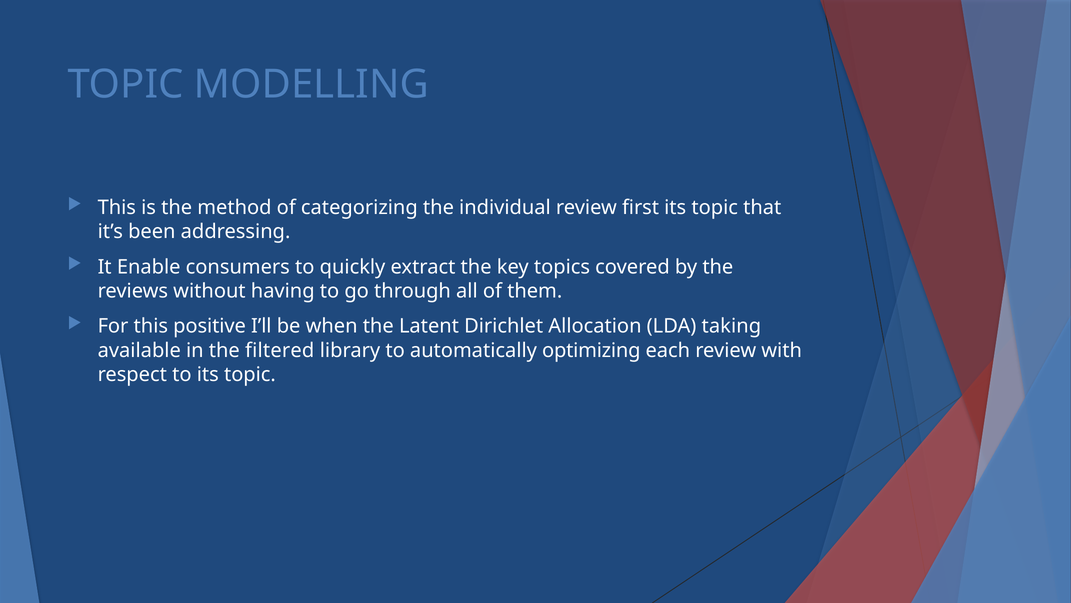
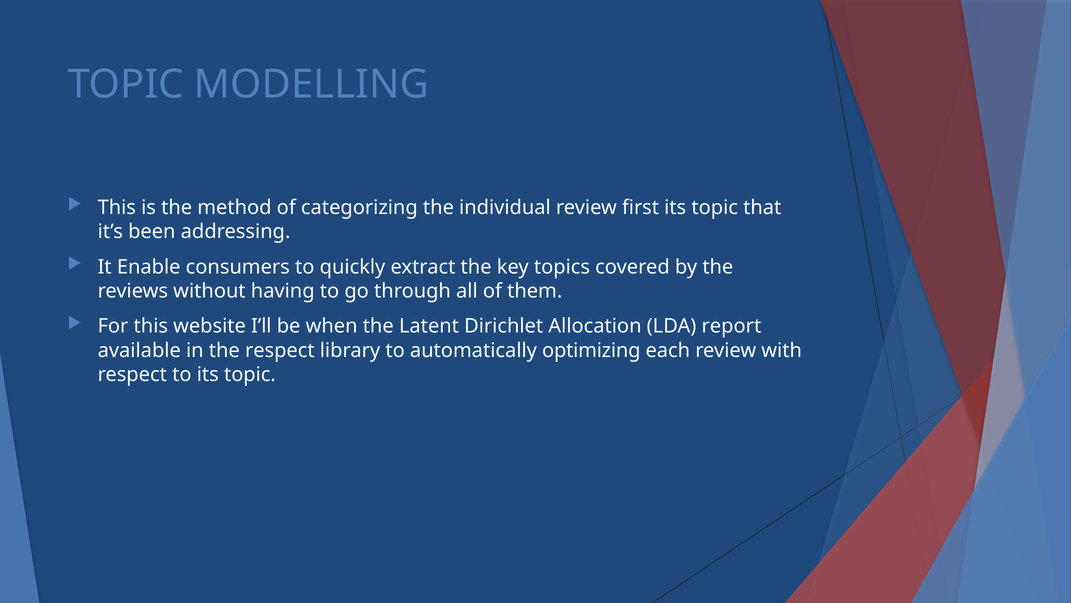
positive: positive -> website (210, 326)
taking: taking -> report (731, 326)
the filtered: filtered -> respect (280, 350)
